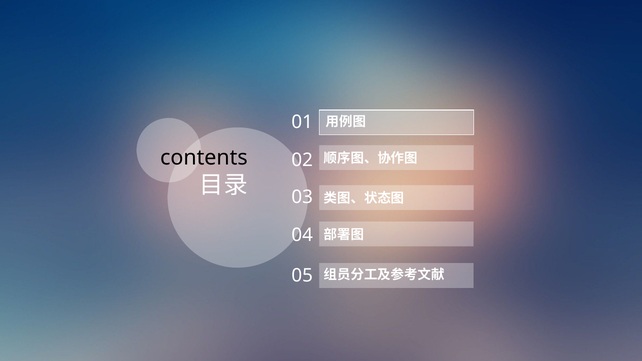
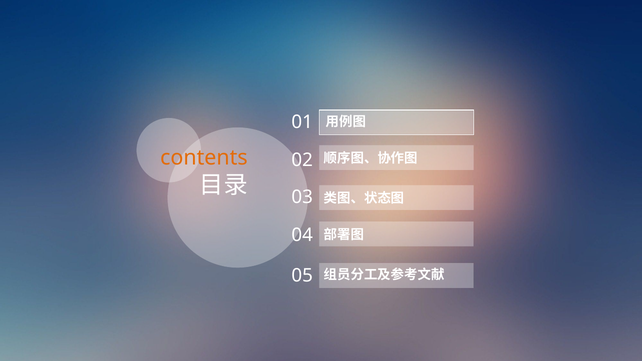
contents colour: black -> orange (204, 158)
